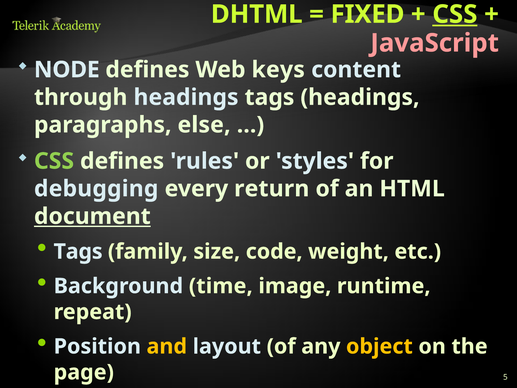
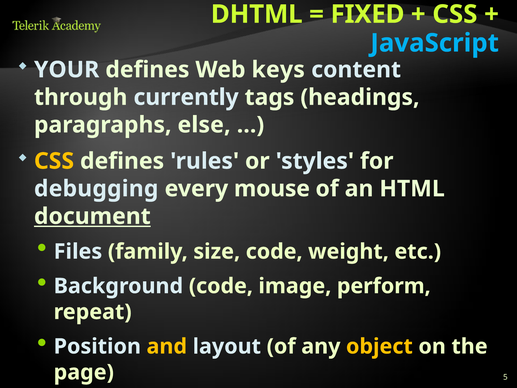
CSS underline: present -> none (455, 14)
JavaScript colour: pink -> light blue (435, 43)
NODE: NODE -> YOUR (67, 70)
through headings: headings -> currently (186, 97)
CSS colour: light green -> yellow (54, 161)
return: return -> mouse (272, 189)
Tags: Tags -> Files (78, 251)
Background time: time -> code (221, 286)
runtime: runtime -> perform (384, 286)
